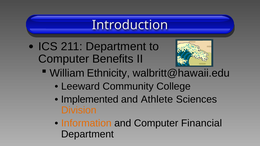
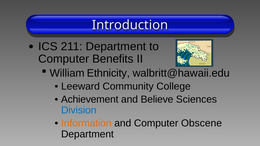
Implemented: Implemented -> Achievement (90, 100)
Athlete: Athlete -> Believe (157, 100)
Division colour: orange -> blue (79, 110)
Financial: Financial -> Obscene (202, 123)
